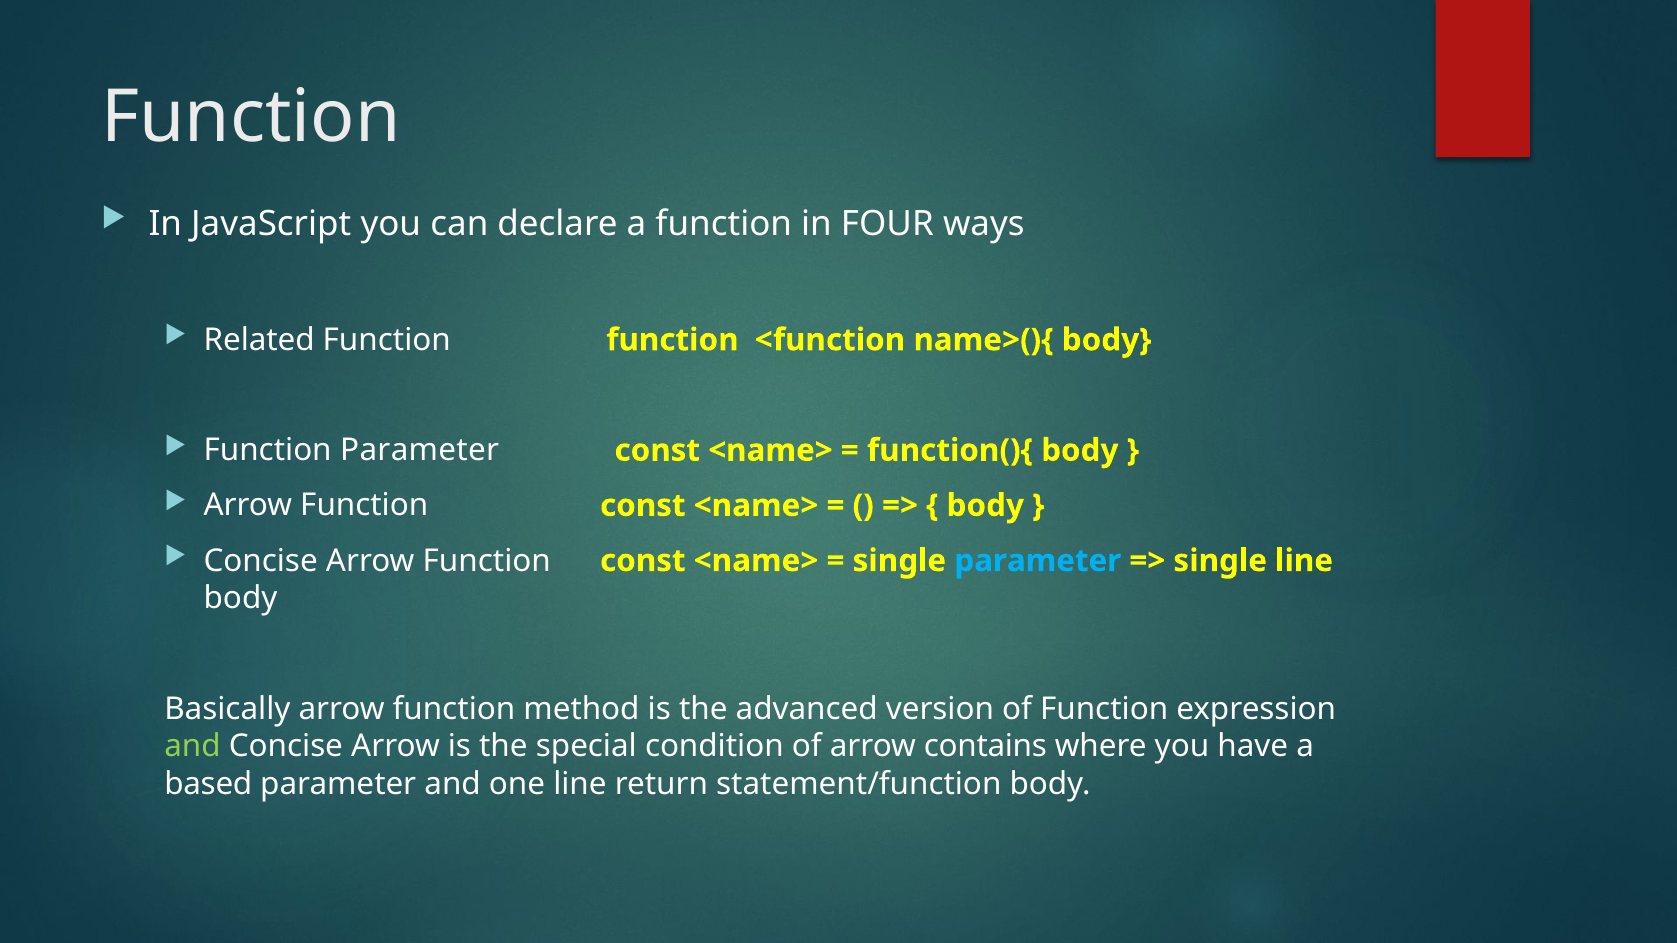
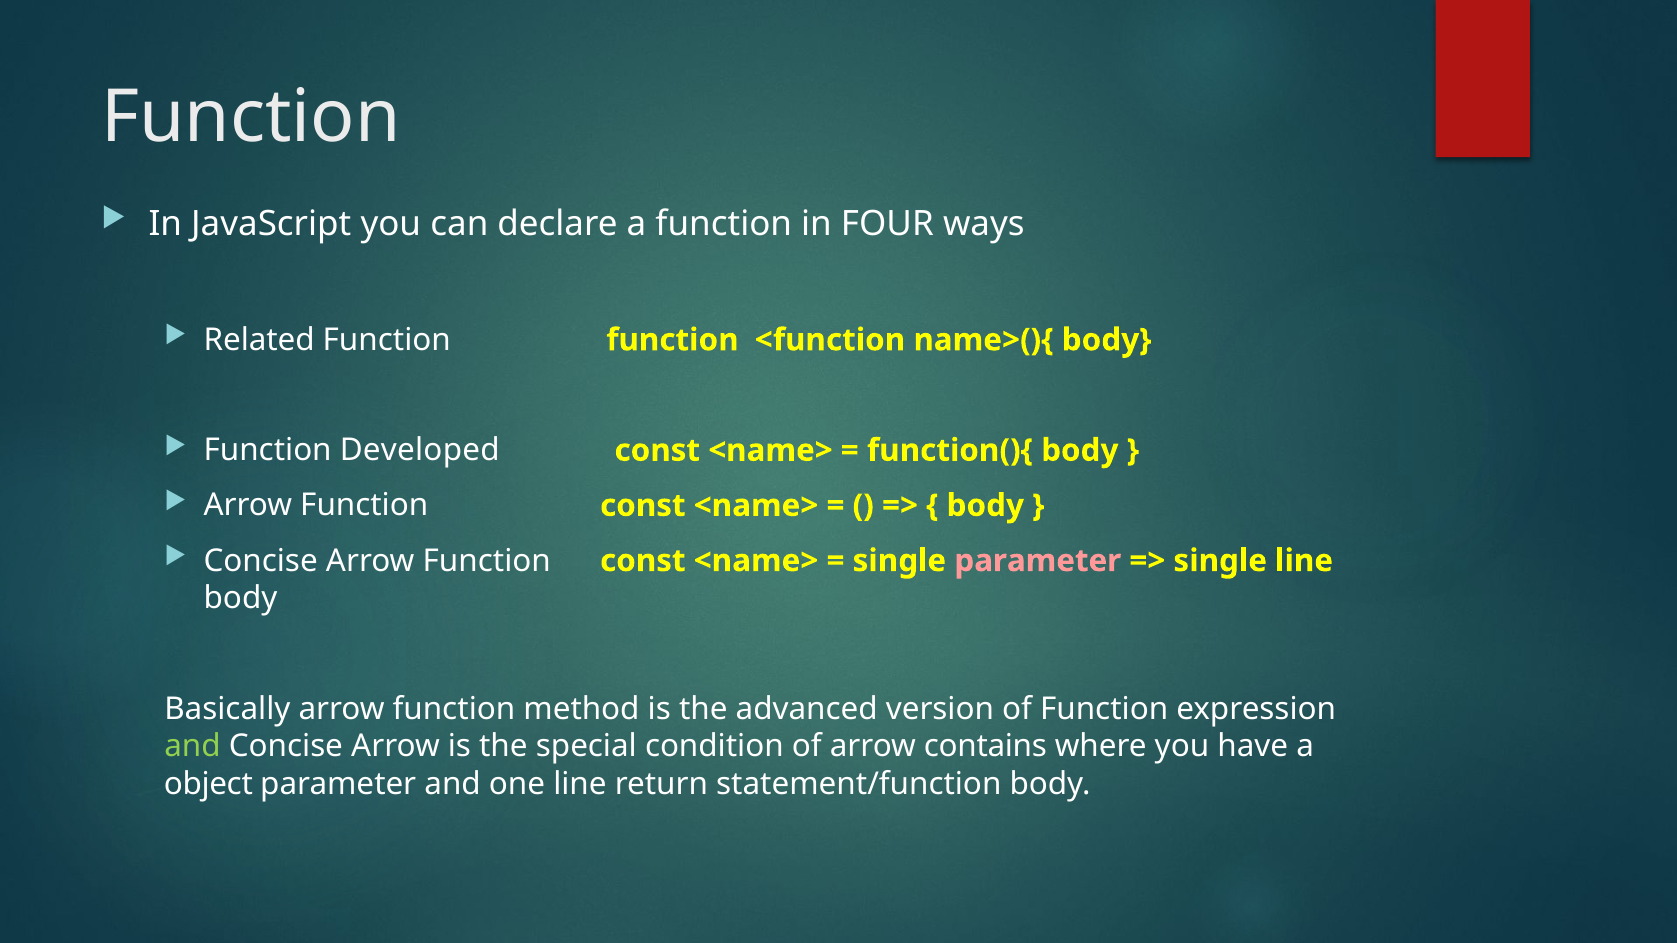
Function Parameter: Parameter -> Developed (420, 451)
parameter colour: light blue -> pink (1038, 561)
based: based -> object (208, 785)
